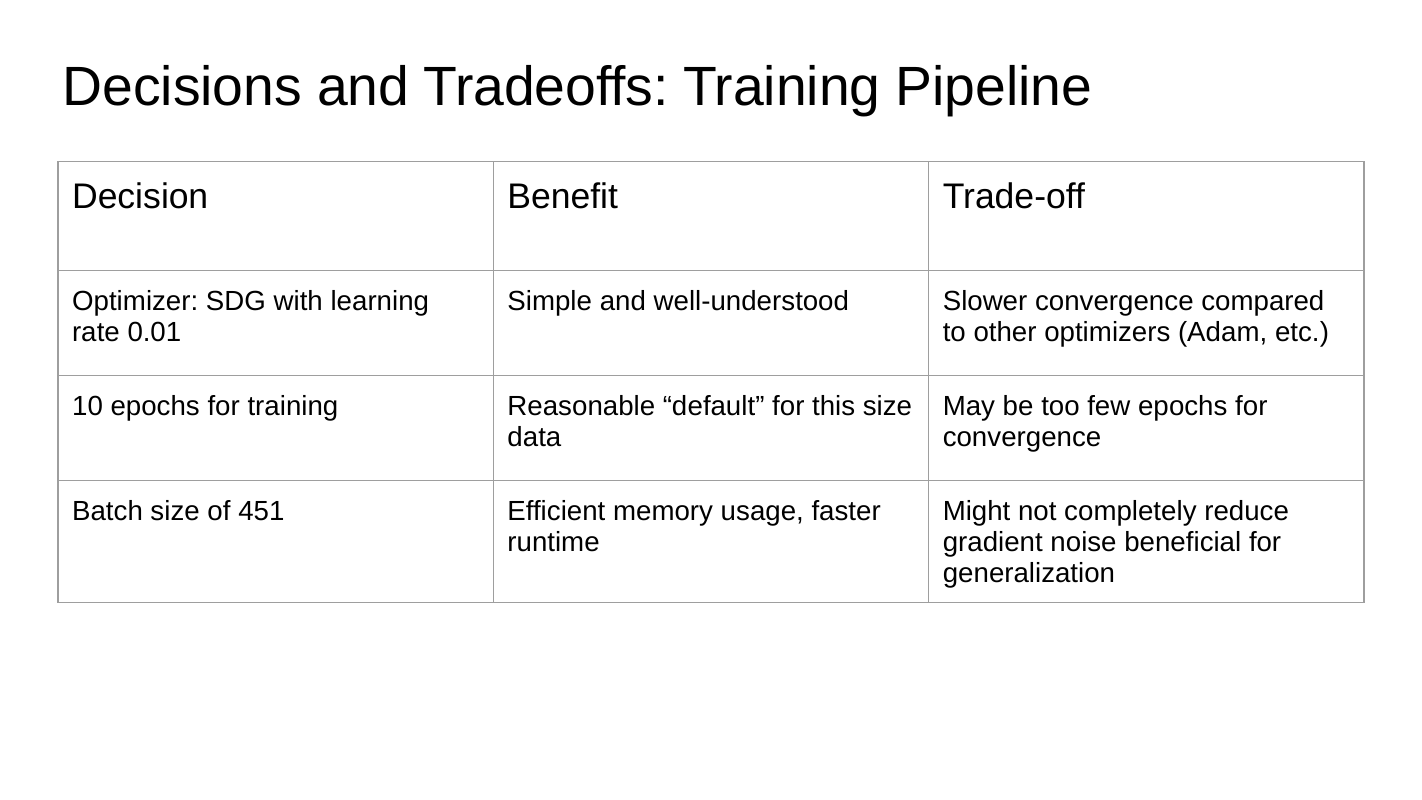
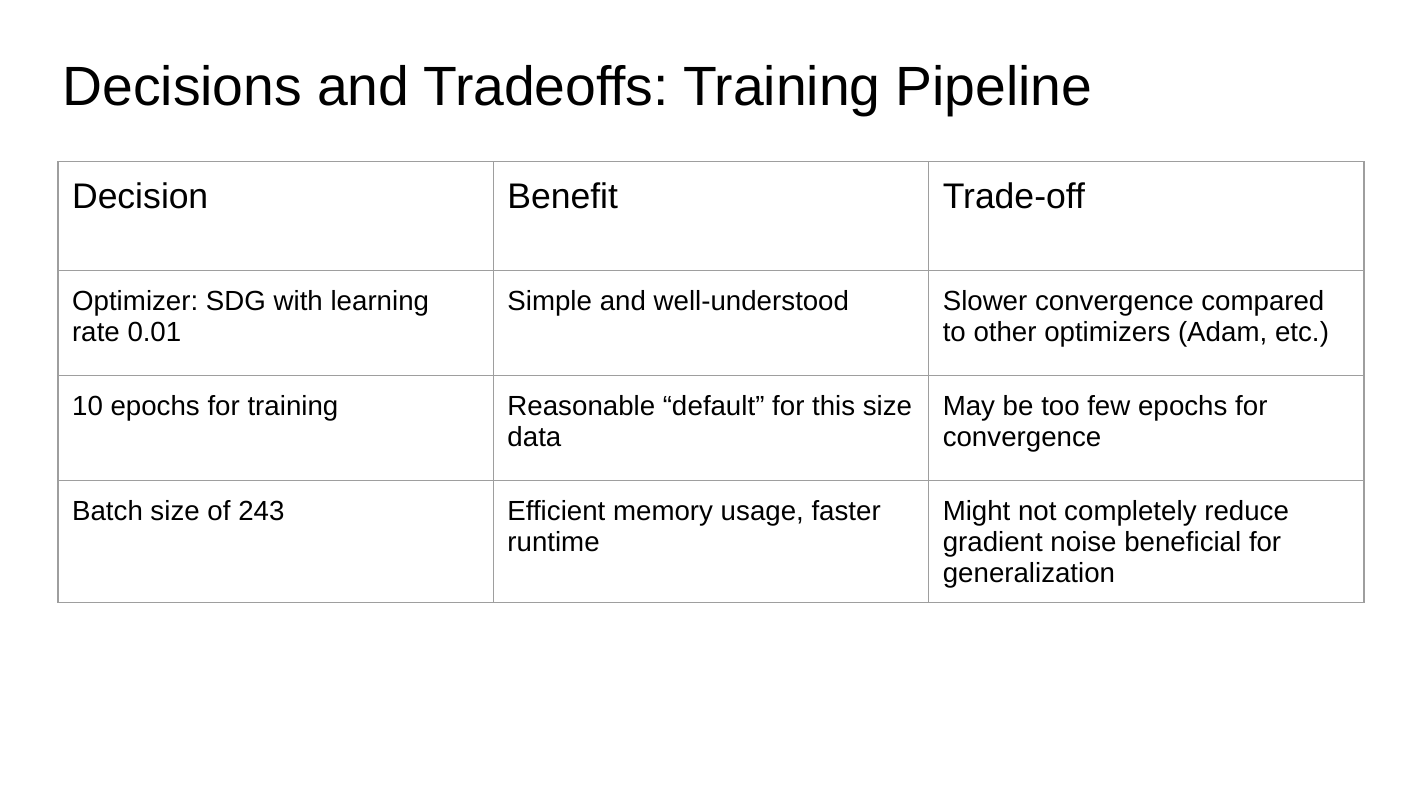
451: 451 -> 243 (261, 511)
